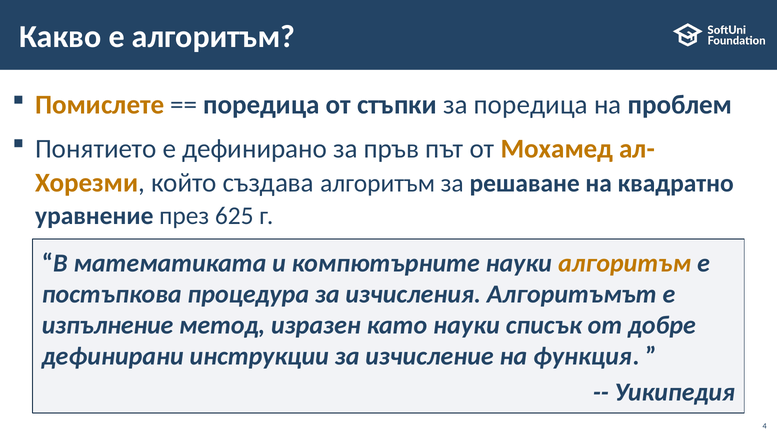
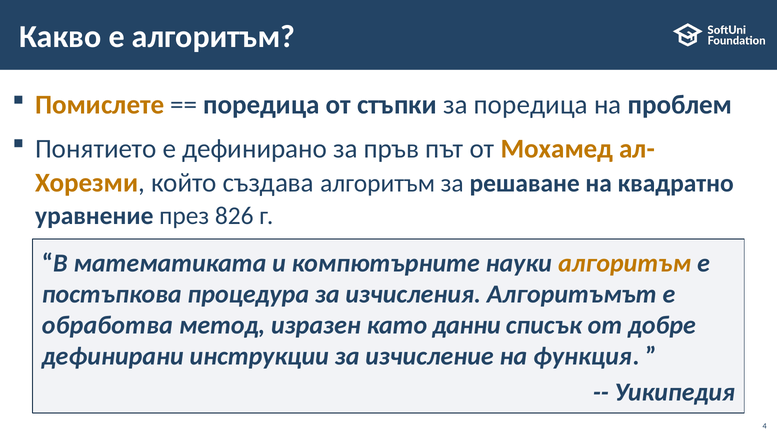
625: 625 -> 826 (234, 216)
изпълнение: изпълнение -> обработва (107, 325)
като науки: науки -> данни (467, 325)
